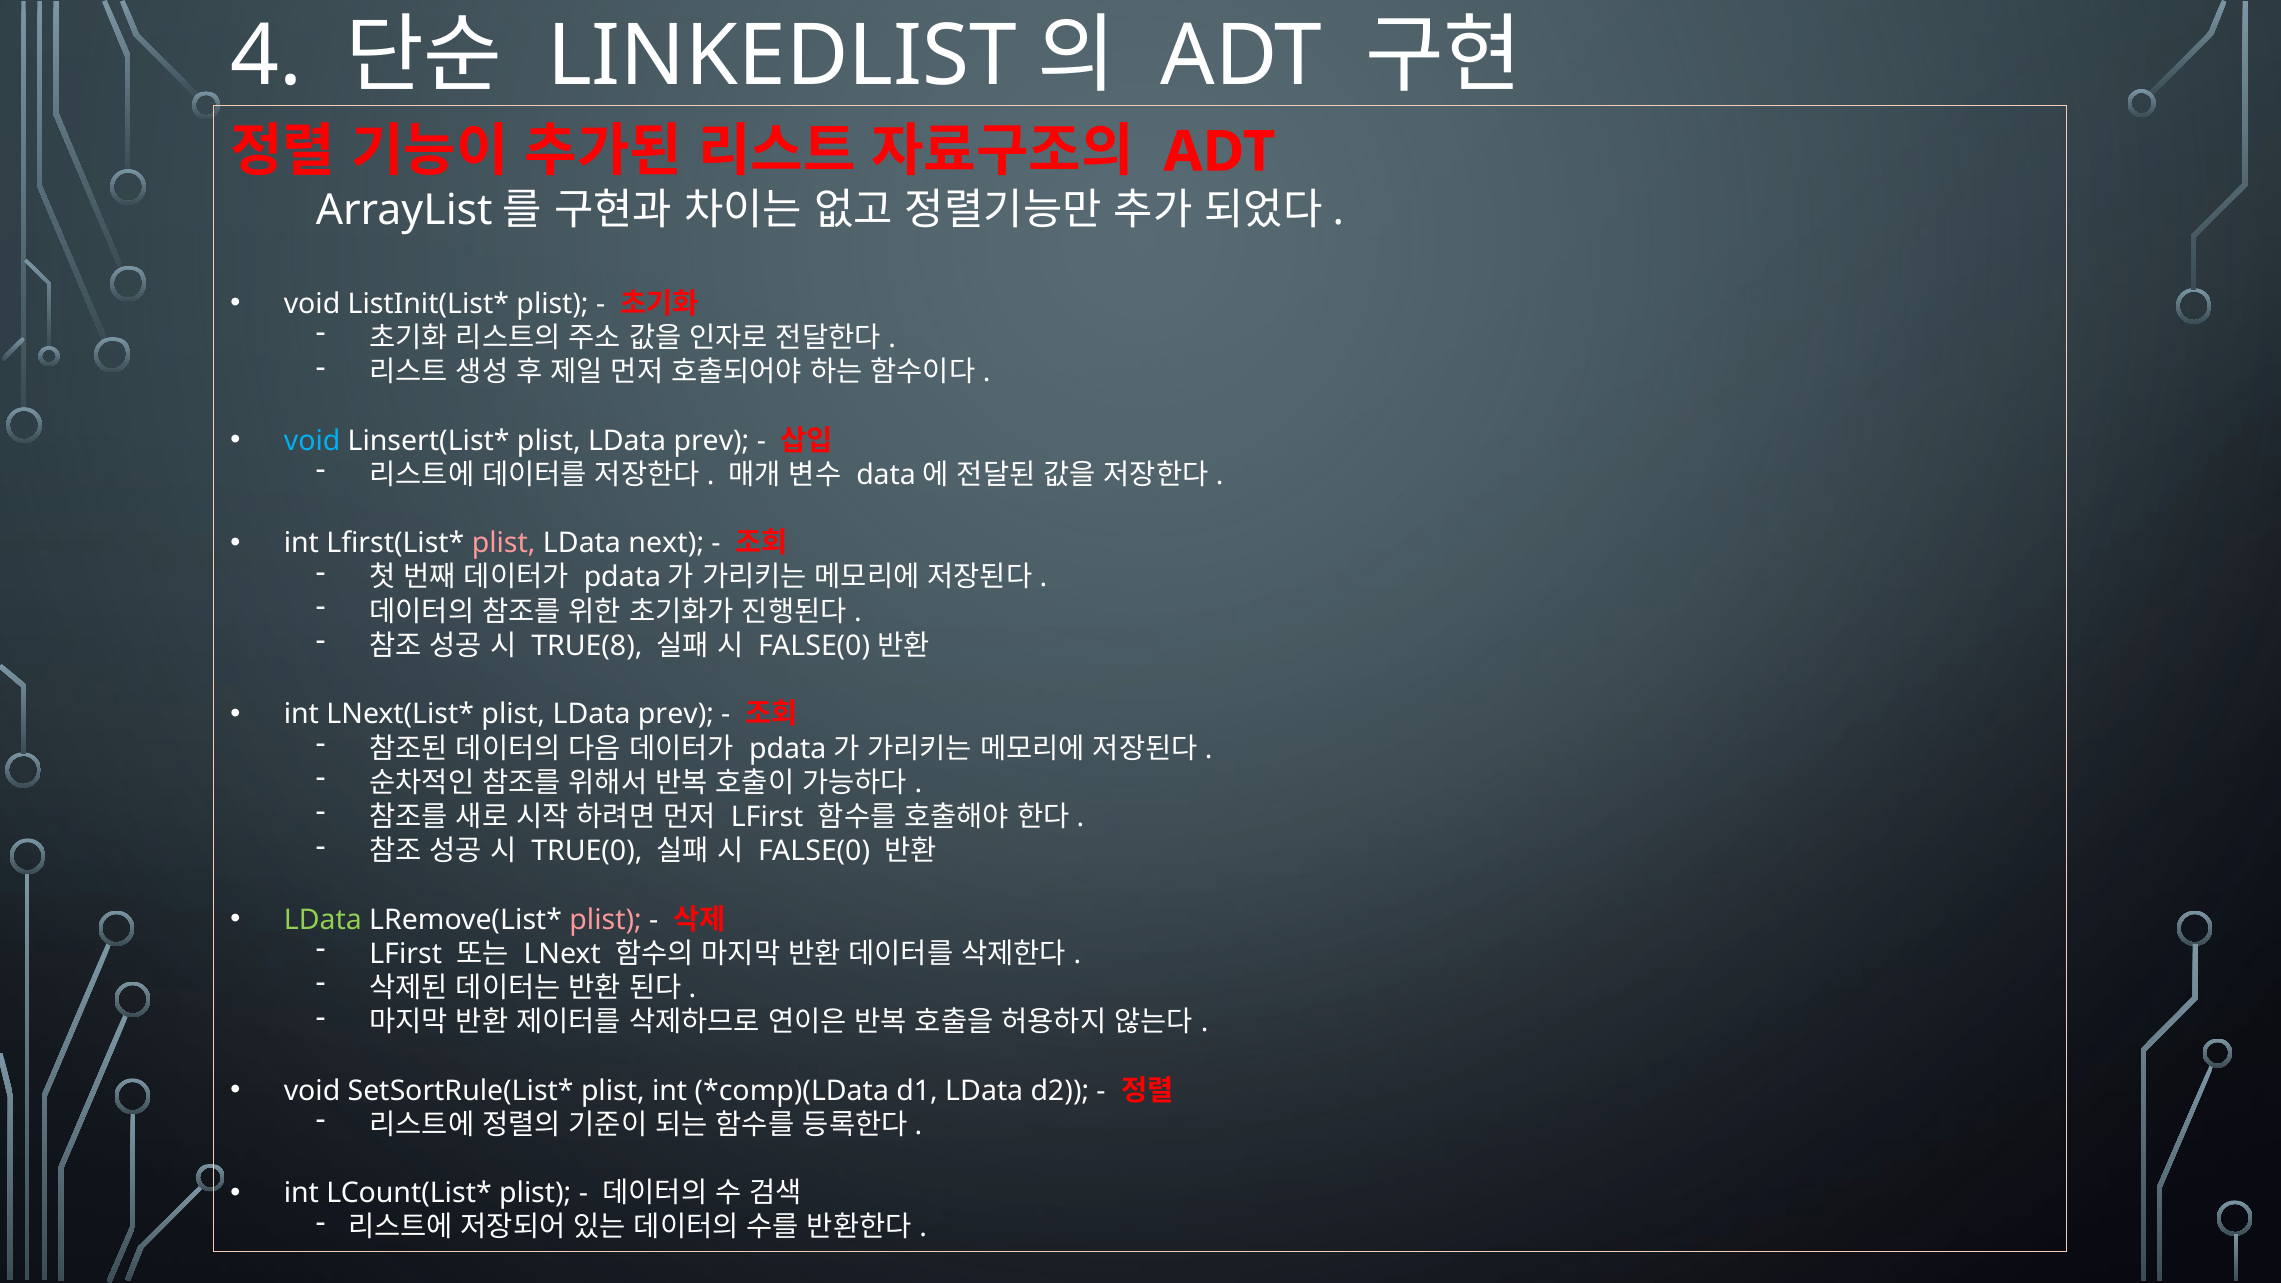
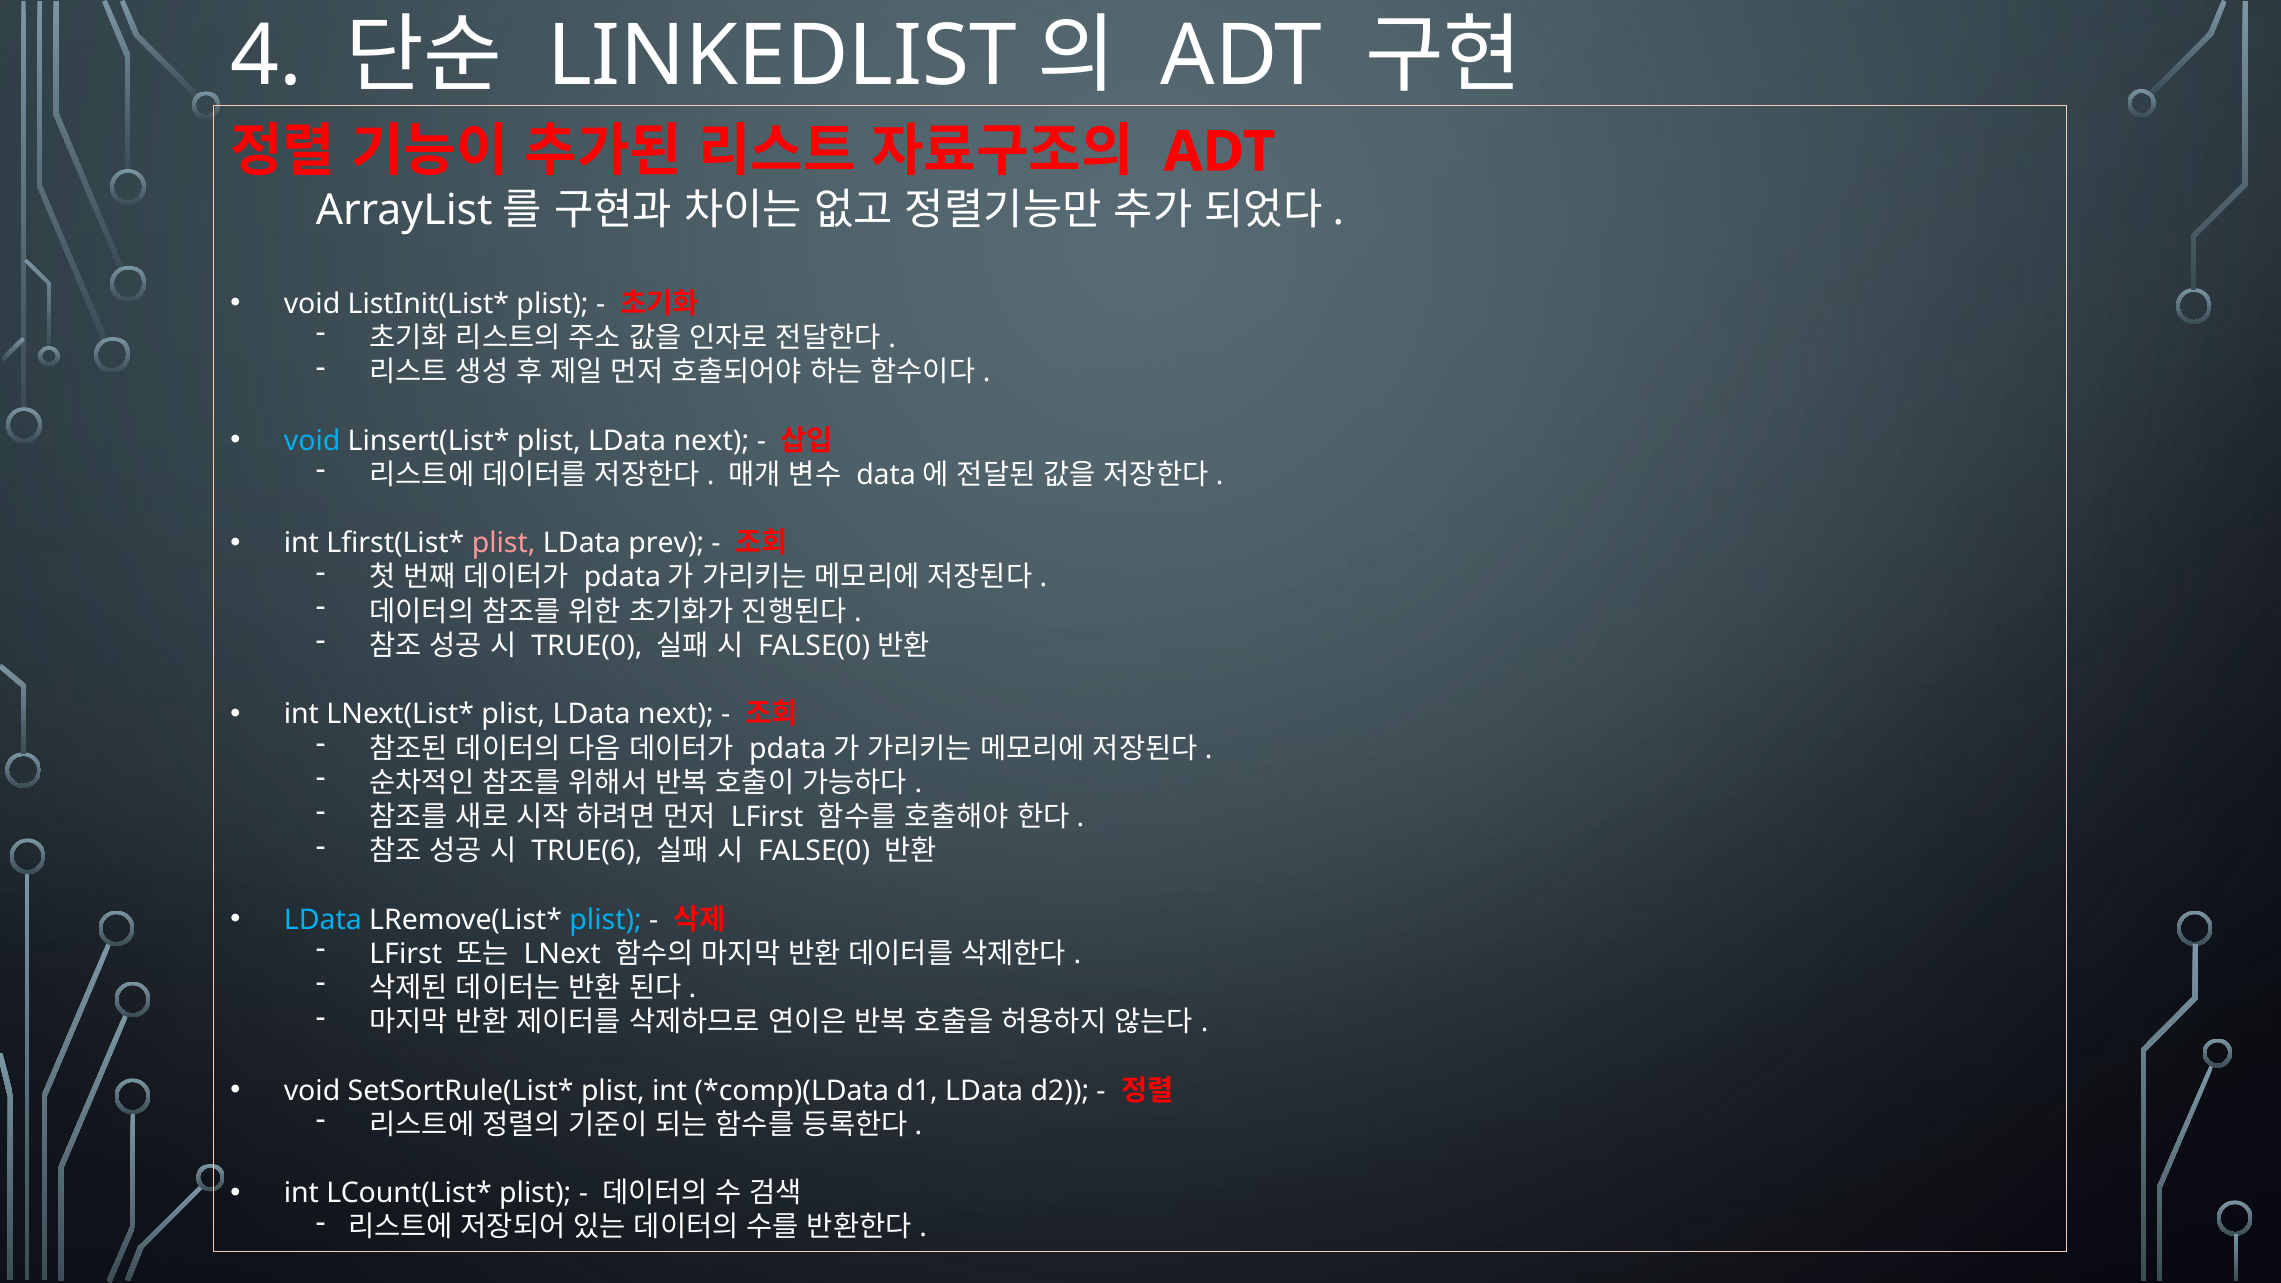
prev: prev -> next (711, 441)
next: next -> prev (666, 543)
TRUE(8: TRUE(8 -> TRUE(0 (587, 646)
prev: prev -> next (676, 714)
TRUE(0: TRUE(0 -> TRUE(6 (587, 851)
LData colour: light green -> light blue (323, 920)
plist colour: pink -> light blue (606, 920)
